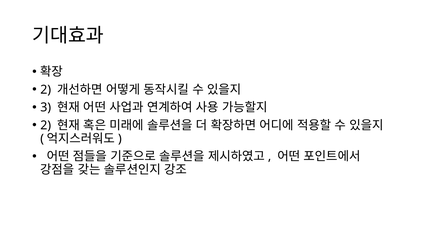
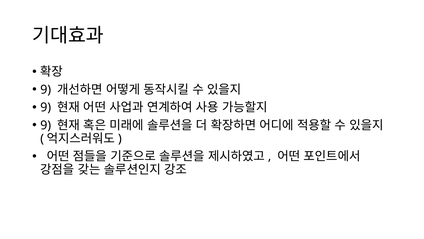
2: 2 -> 9 (46, 89)
3: 3 -> 9 (46, 107)
2: 2 -> 9 (46, 125)
